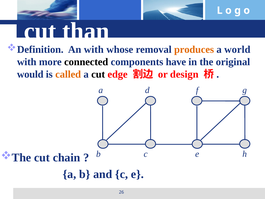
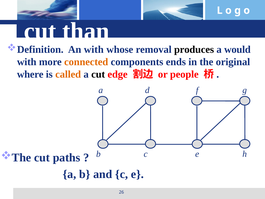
produces colour: orange -> black (194, 49)
world: world -> would (237, 49)
connected colour: black -> orange (86, 62)
have: have -> ends (176, 62)
would: would -> where (30, 74)
design: design -> people (184, 74)
chain: chain -> paths (67, 157)
